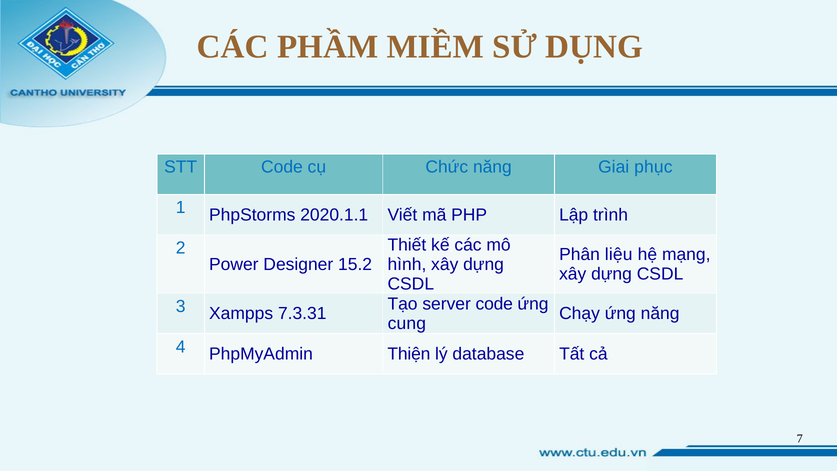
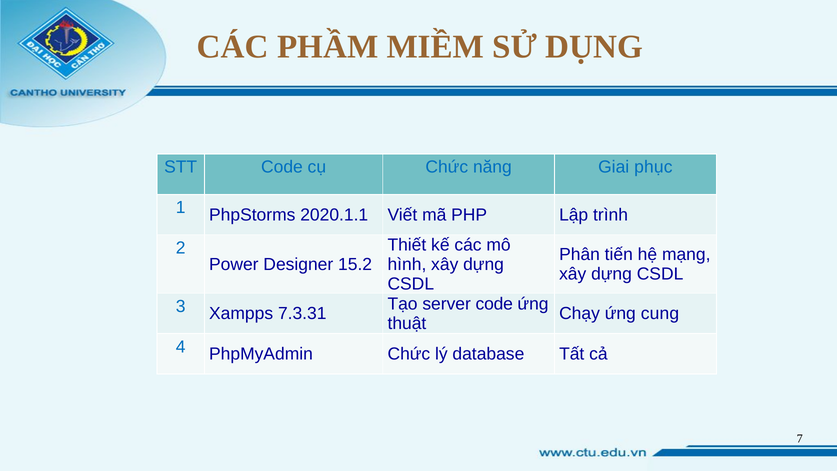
liệu: liệu -> tiến (619, 254)
ứng năng: năng -> cung (660, 314)
cung: cung -> thuật (407, 323)
PhpMyAdmin Thiện: Thiện -> Chức (409, 354)
